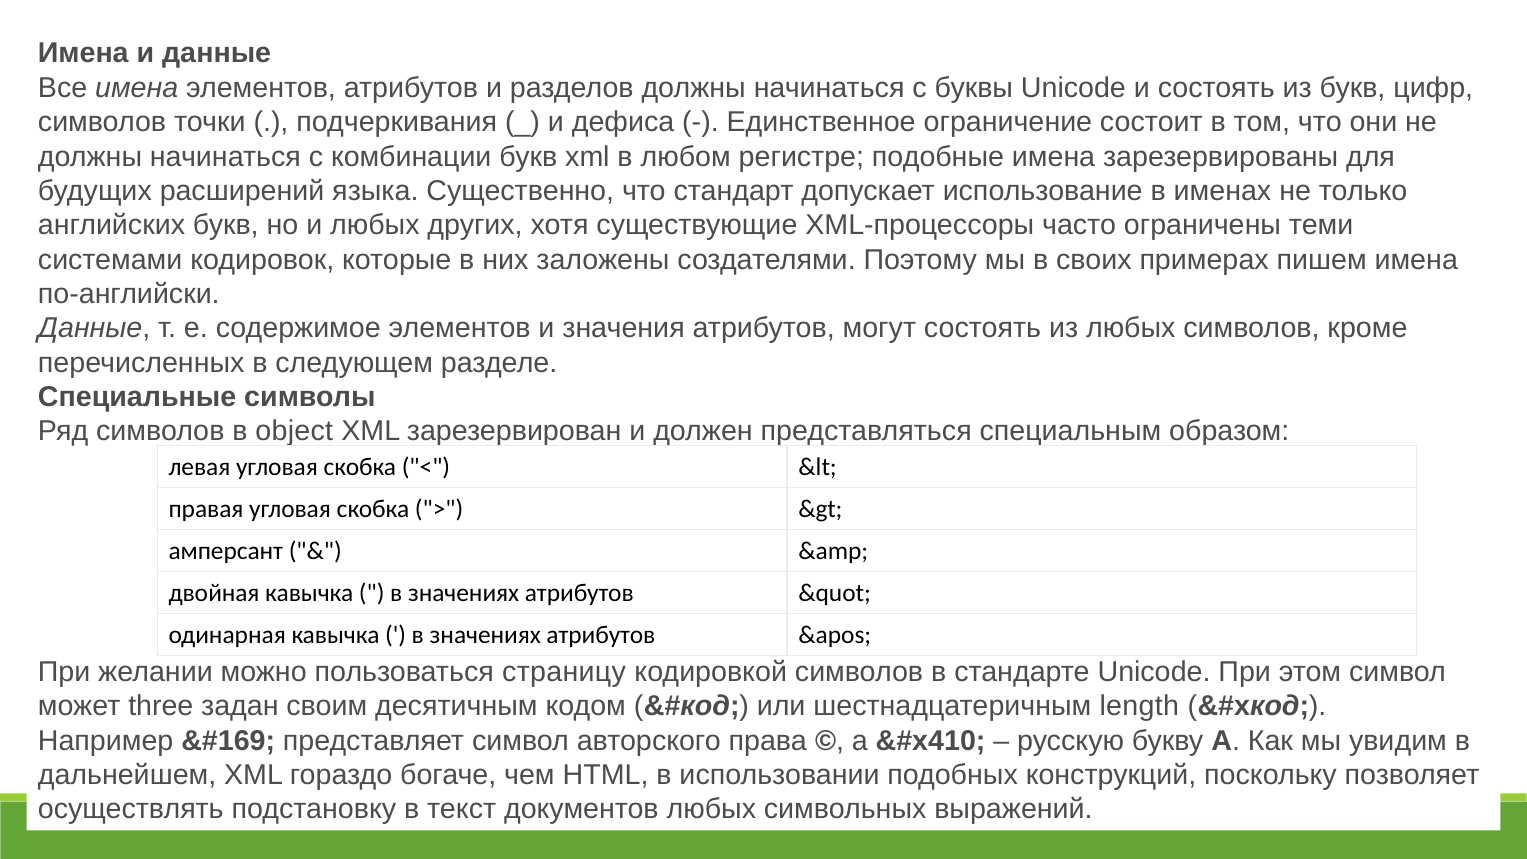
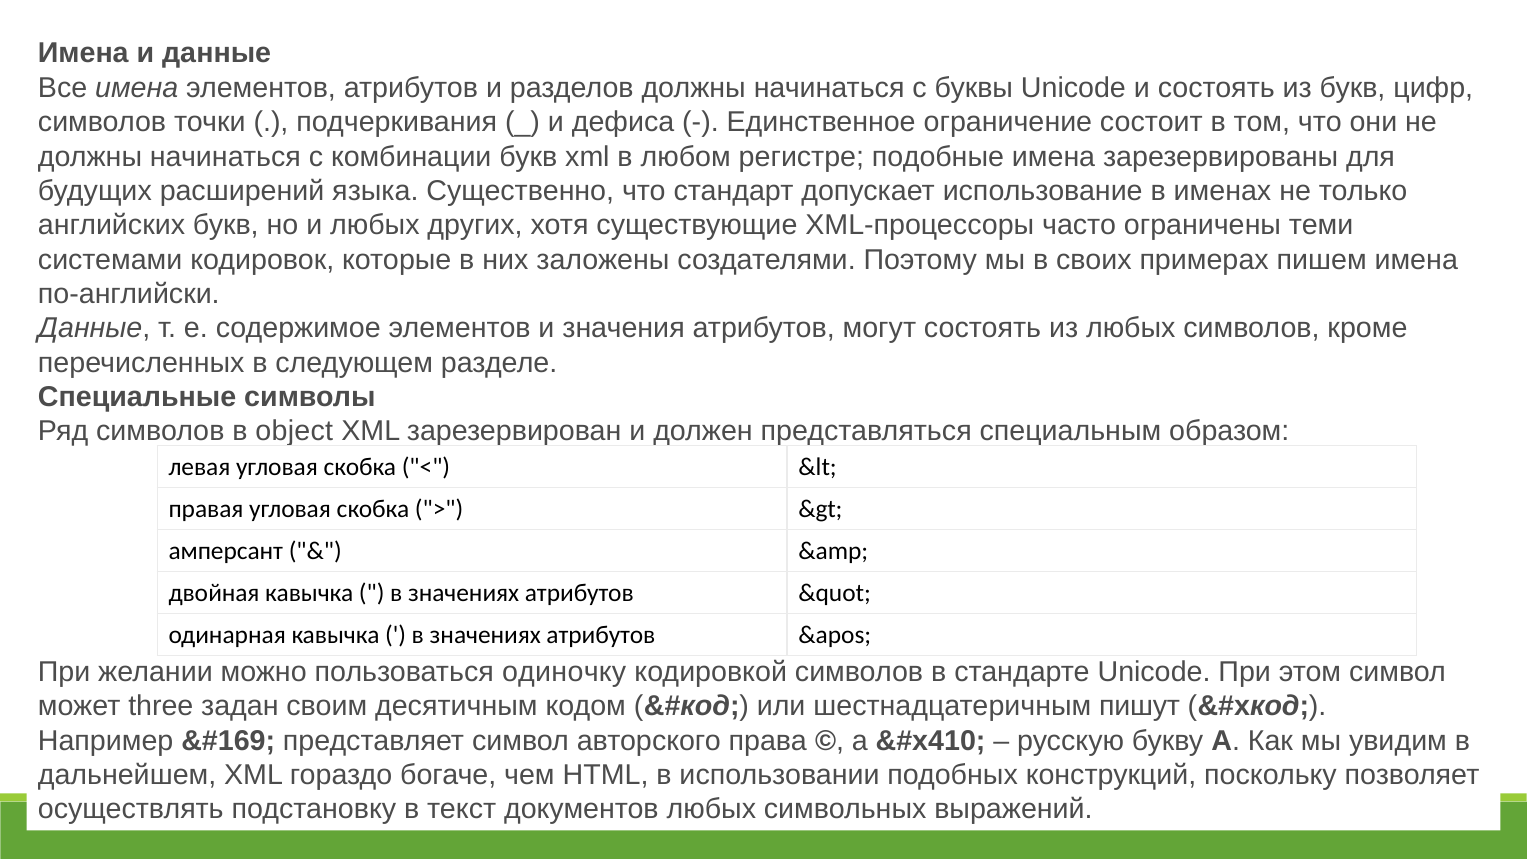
страницу: страницу -> одиночку (564, 672)
length: length -> пишут (1140, 706)
